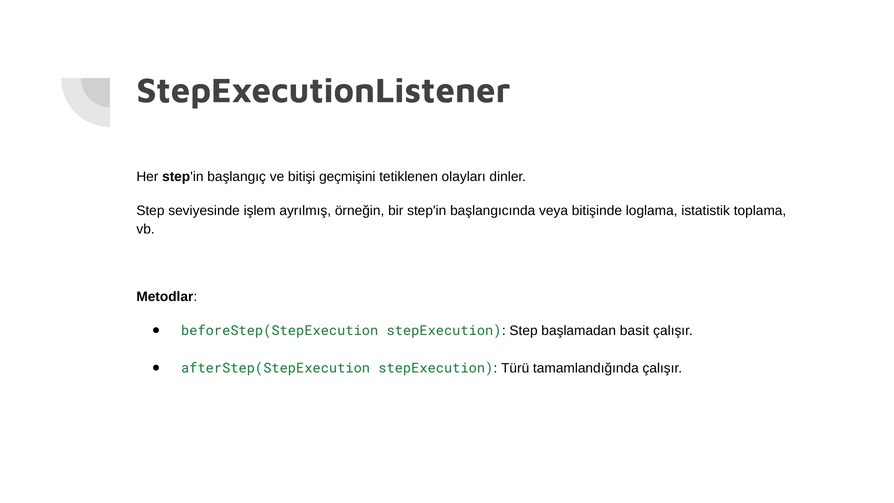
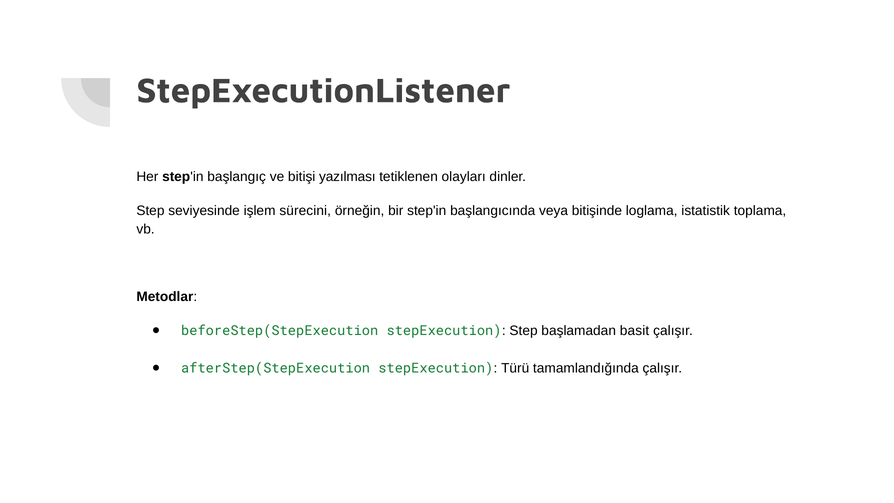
geçmişini: geçmişini -> yazılması (347, 177)
ayrılmış: ayrılmış -> sürecini (305, 210)
